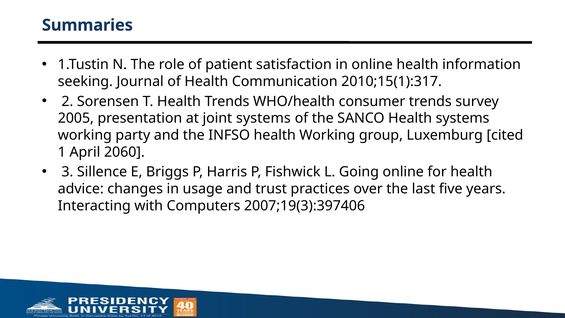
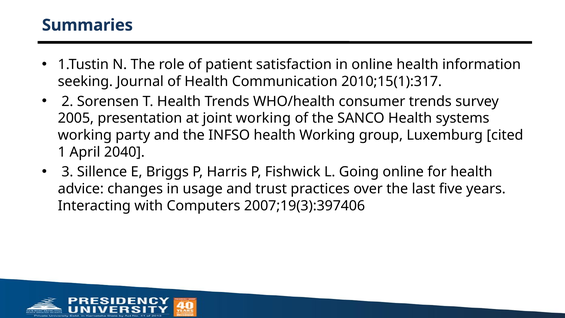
joint systems: systems -> working (263, 118)
2060: 2060 -> 2040 (124, 152)
